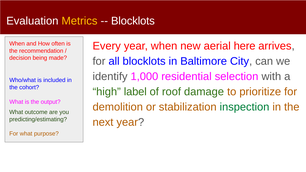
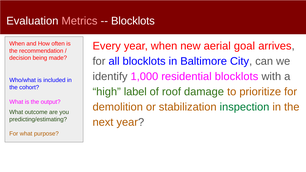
Metrics colour: yellow -> pink (80, 21)
here: here -> goal (244, 46)
residential selection: selection -> blocklots (237, 77)
